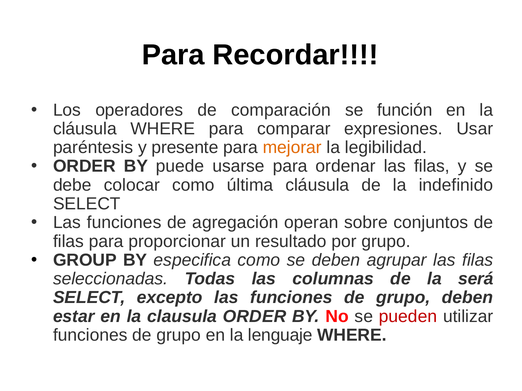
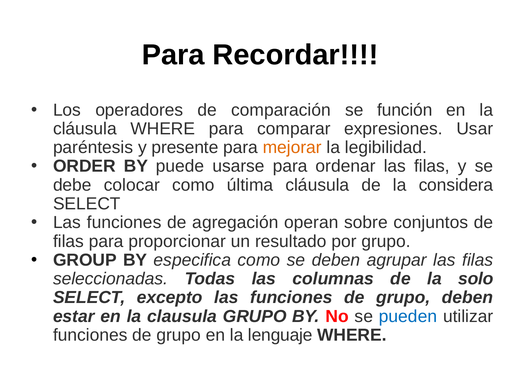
indefinido: indefinido -> considera (456, 185)
será: será -> solo (476, 279)
clausula ORDER: ORDER -> GRUPO (255, 317)
pueden colour: red -> blue (408, 317)
